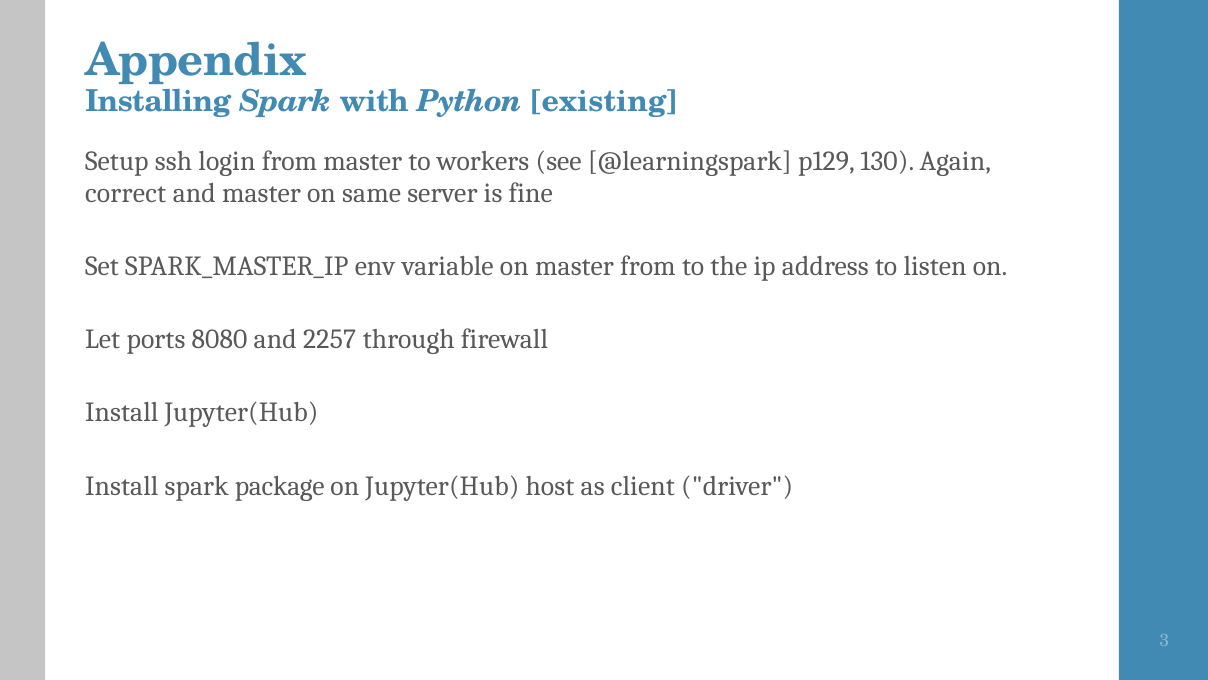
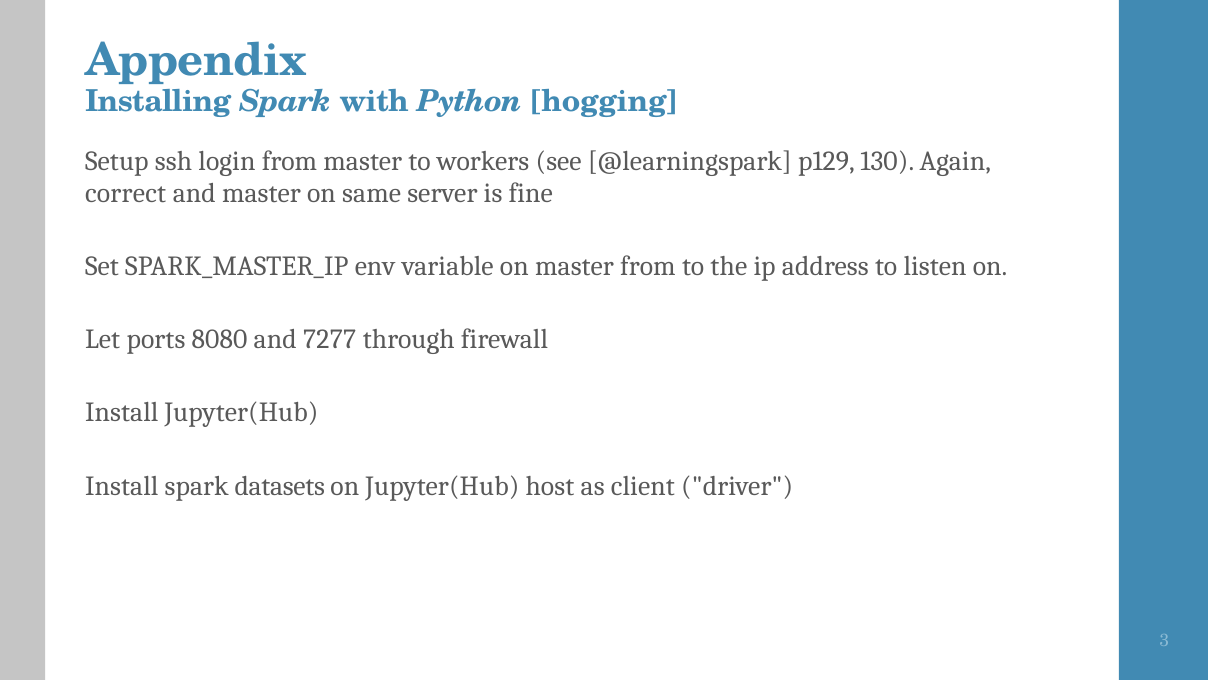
existing: existing -> hogging (604, 101)
2257: 2257 -> 7277 (330, 339)
package: package -> datasets (280, 486)
